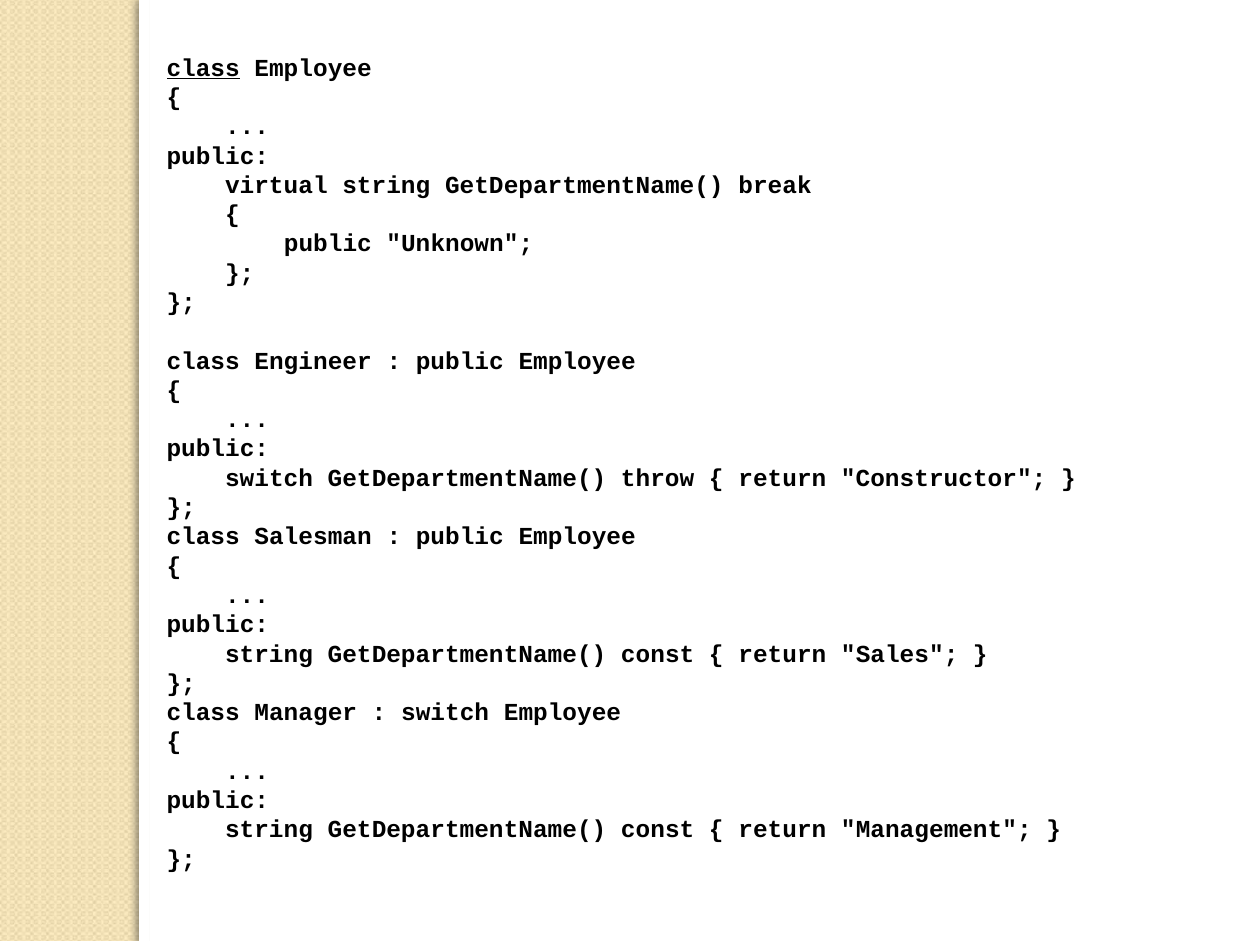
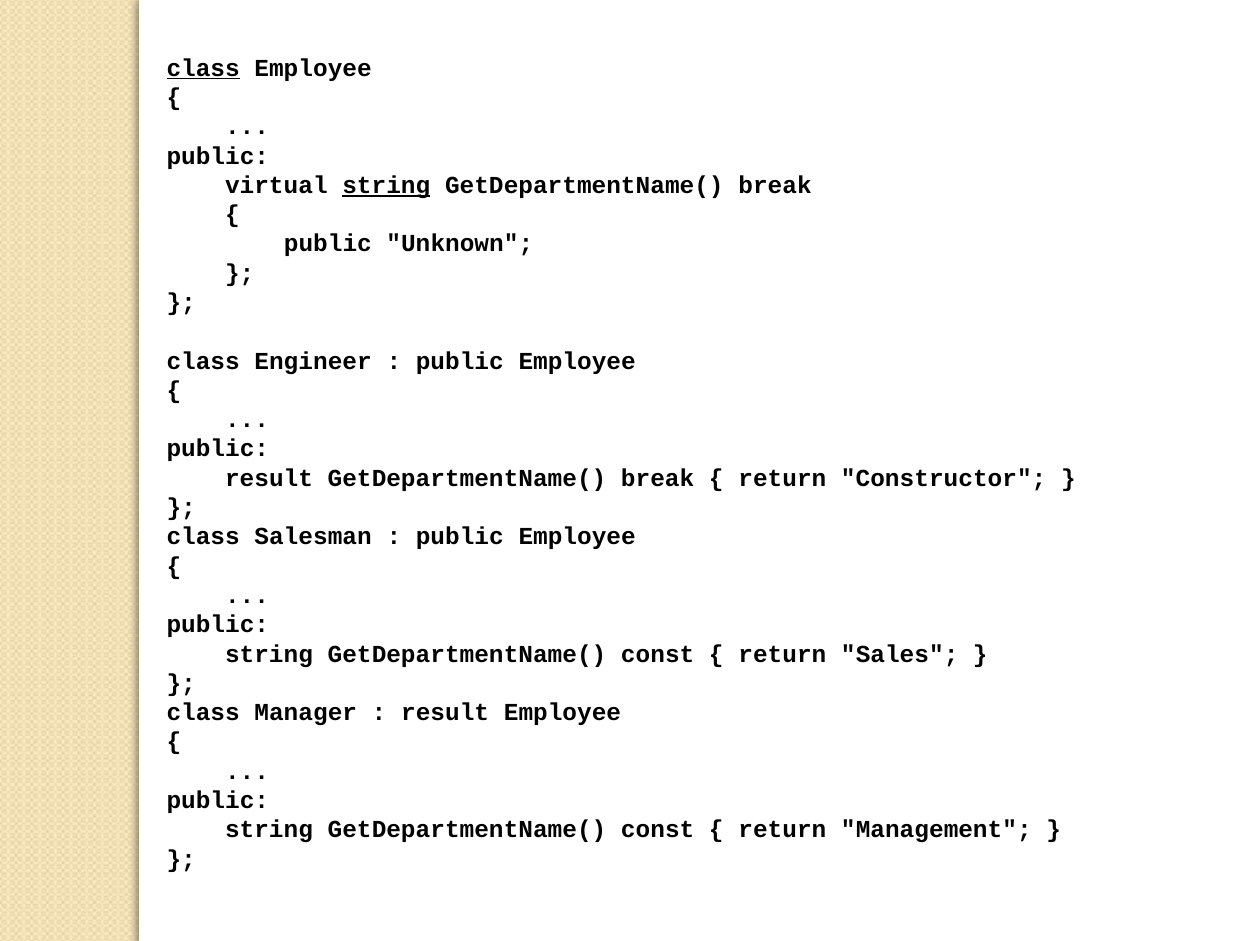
string underline: none -> present (386, 185)
switch: switch -> result (269, 478)
throw: throw -> break (658, 478)
switch: switch -> result (445, 713)
